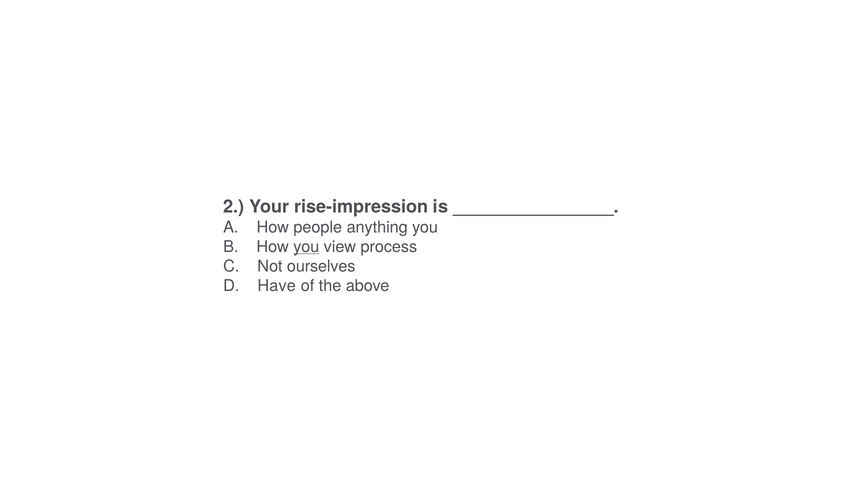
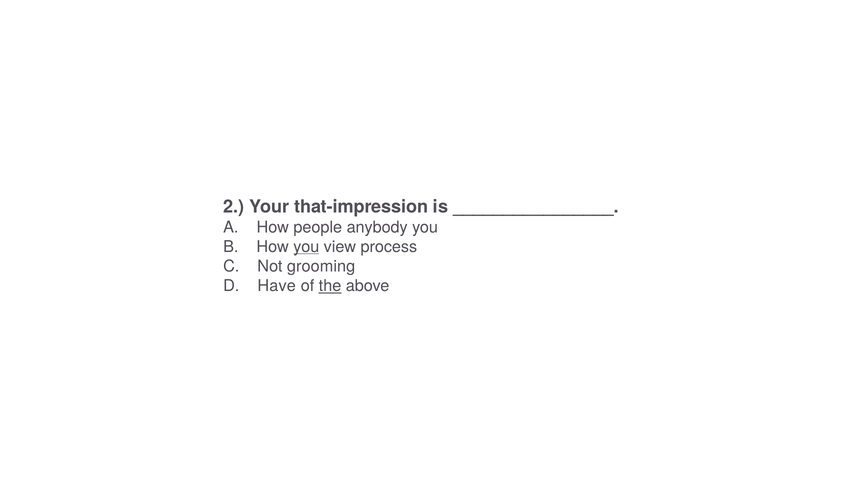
rise-impression: rise-impression -> that-impression (361, 207)
anything: anything -> anybody (377, 227)
ourselves: ourselves -> grooming (321, 266)
the underline: none -> present (330, 286)
